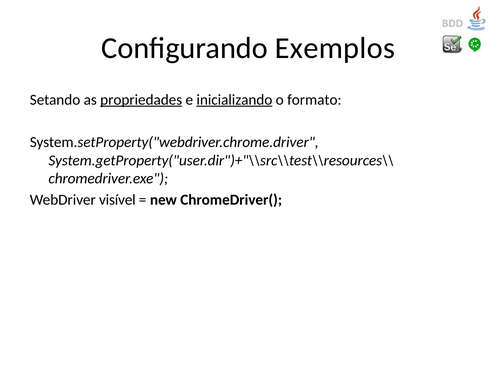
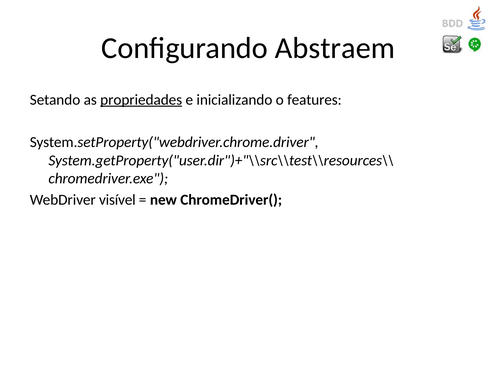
Exemplos: Exemplos -> Abstraem (335, 48)
inicializando underline: present -> none (234, 100)
formato: formato -> features (314, 100)
